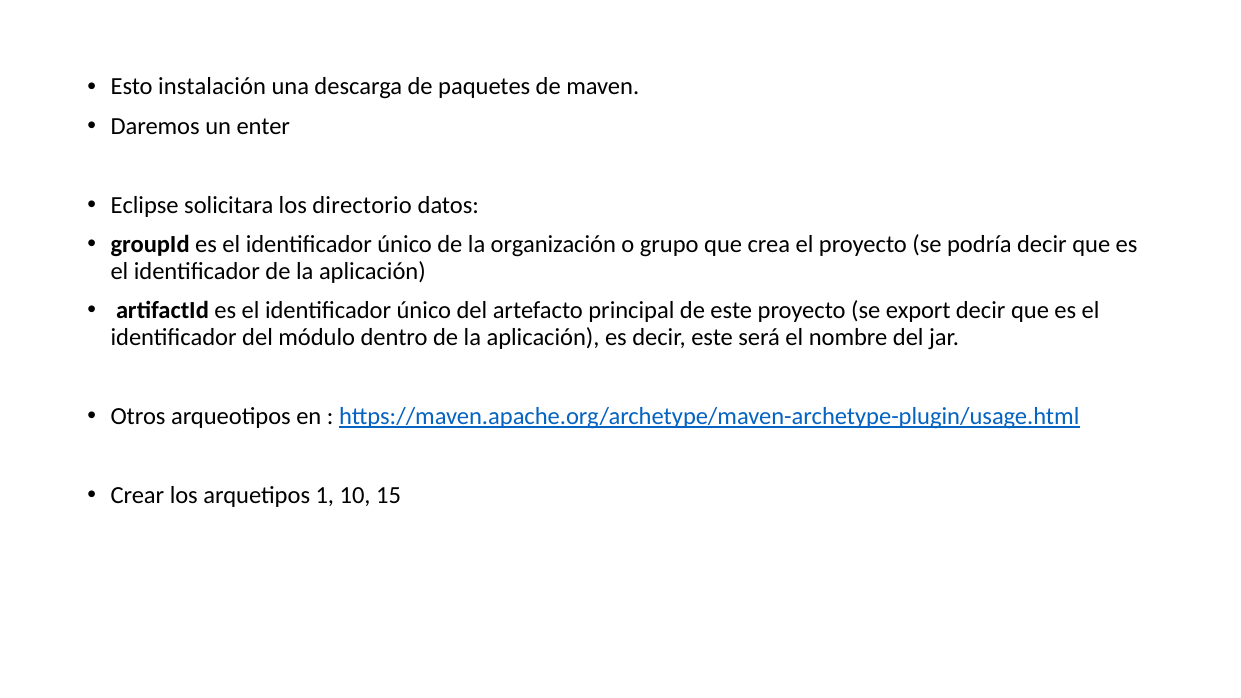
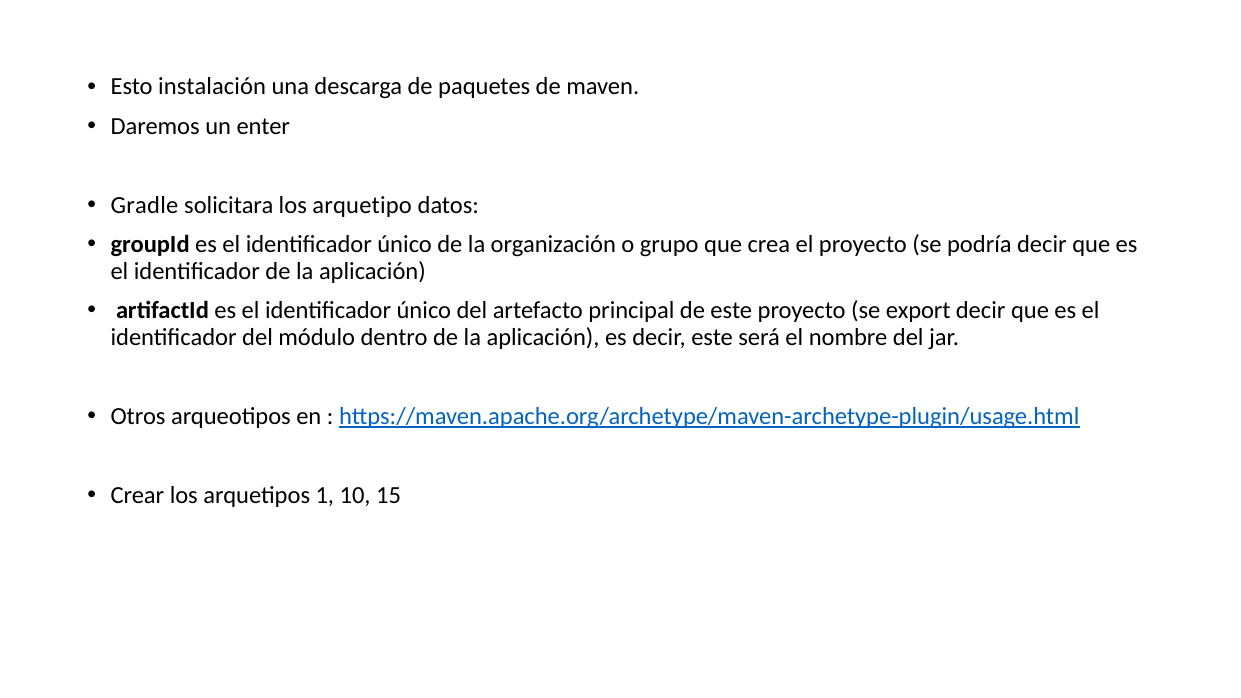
Eclipse: Eclipse -> Gradle (144, 205)
directorio: directorio -> arquetipo (362, 205)
